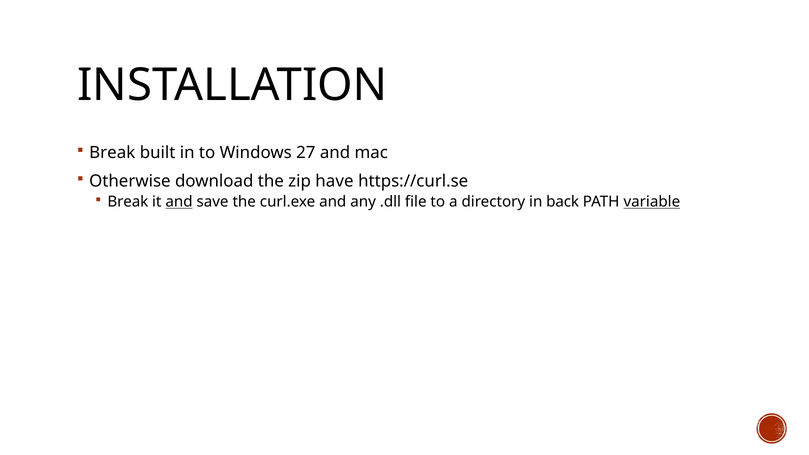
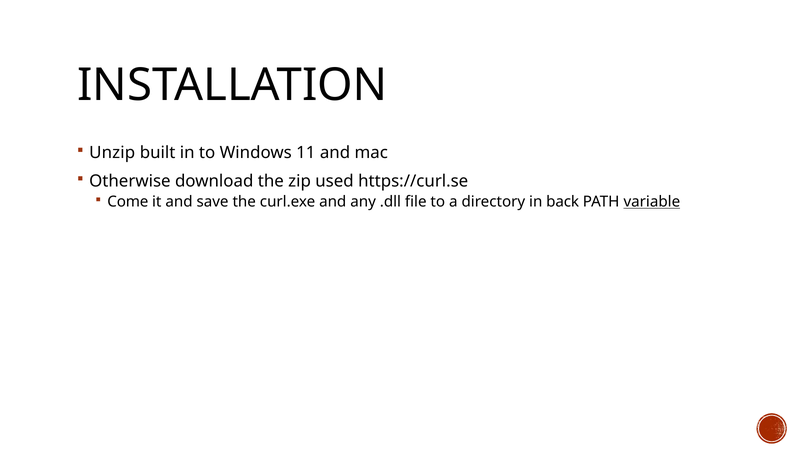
Break: Break -> Unzip (112, 153)
27: 27 -> 11 (306, 153)
have: have -> used (335, 181)
Break: Break -> Come (128, 202)
and underline: present -> none (179, 202)
